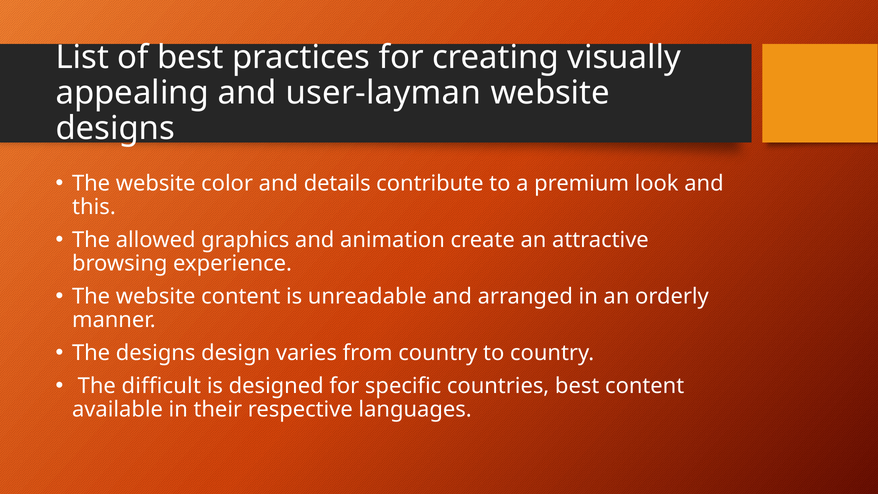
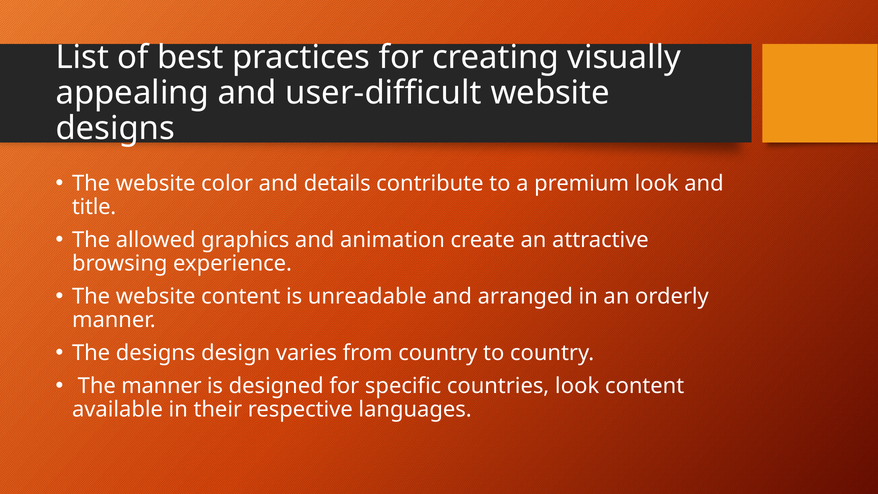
user-layman: user-layman -> user-difficult (383, 93)
this: this -> title (94, 207)
The difficult: difficult -> manner (161, 386)
countries best: best -> look (577, 386)
